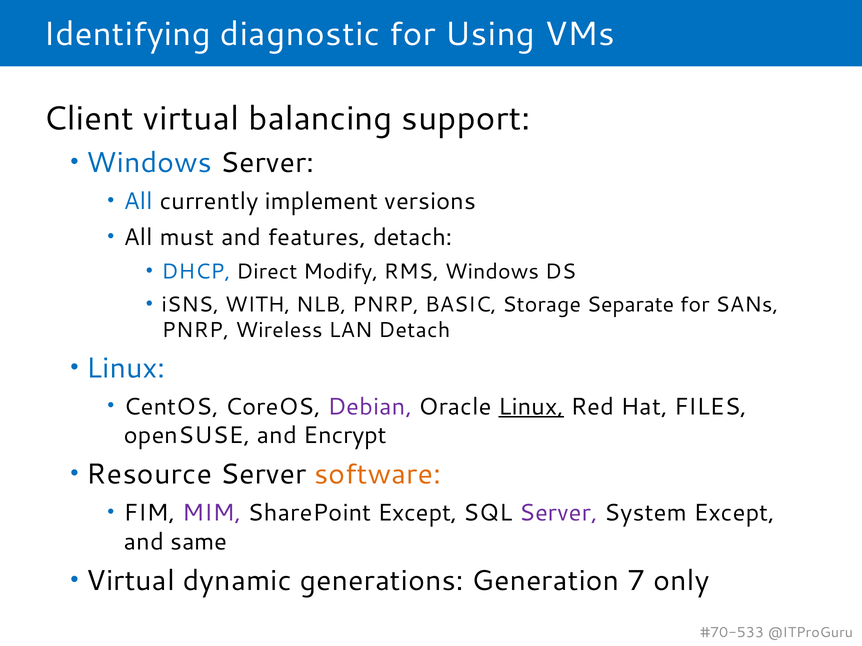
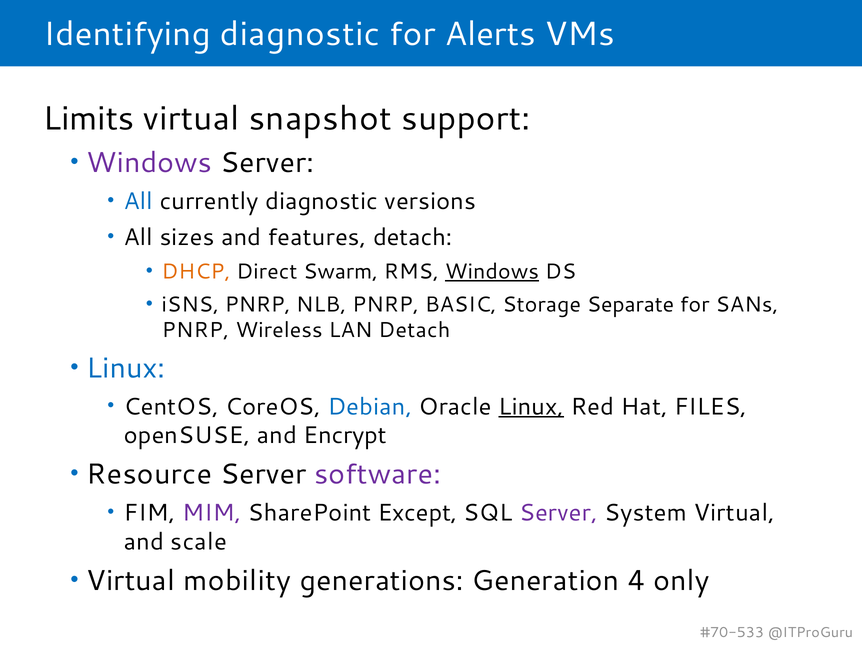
Using: Using -> Alerts (490, 34)
Client: Client -> Limits (89, 119)
balancing: balancing -> snapshot (320, 119)
Windows colour: blue -> purple (149, 163)
currently implement: implement -> diagnostic (321, 201)
must: must -> sizes (187, 237)
DHCP colour: blue -> orange (196, 272)
Modify: Modify -> Swarm (341, 272)
Windows underline: none -> present (492, 272)
iSNS WITH: WITH -> PNRP (258, 305)
Debian colour: purple -> blue (370, 407)
software colour: orange -> purple (378, 475)
System Except: Except -> Virtual (734, 513)
same: same -> scale (199, 542)
dynamic: dynamic -> mobility (237, 581)
7: 7 -> 4 (636, 581)
